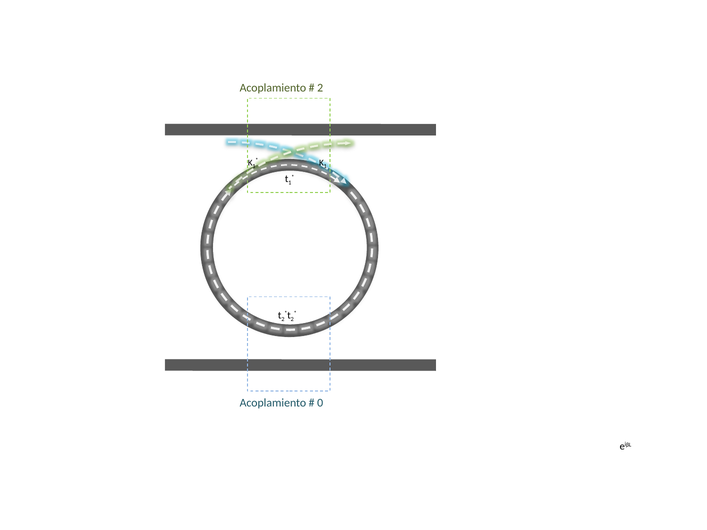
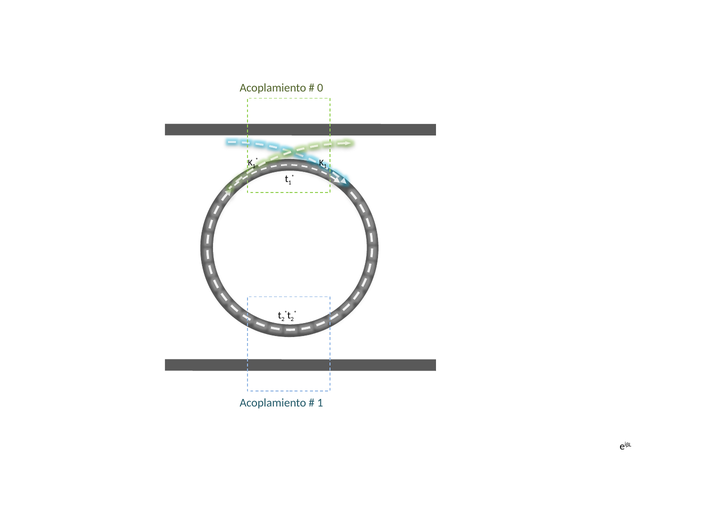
2: 2 -> 0 (320, 88)
0: 0 -> 1 (320, 403)
